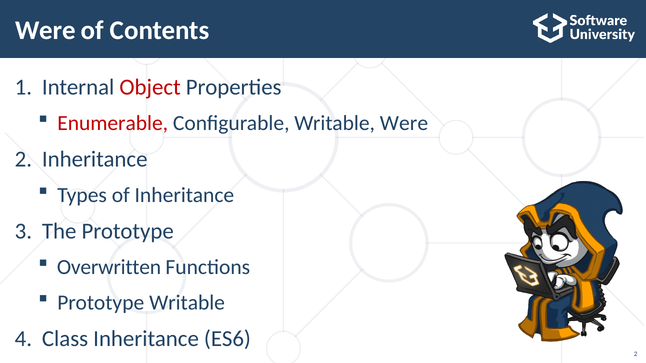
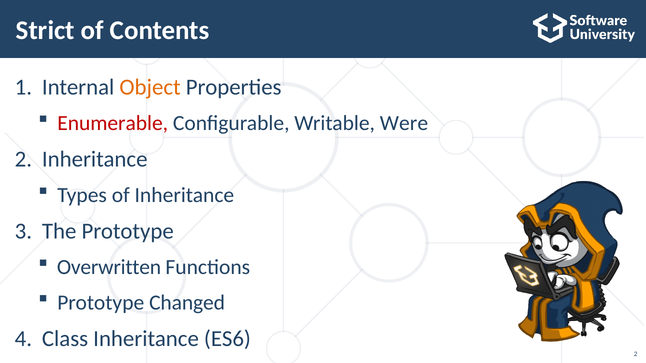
Were: Were -> Strict (45, 31)
Object colour: red -> orange (150, 87)
Prototype Writable: Writable -> Changed (187, 303)
